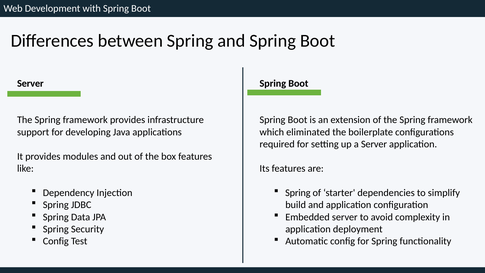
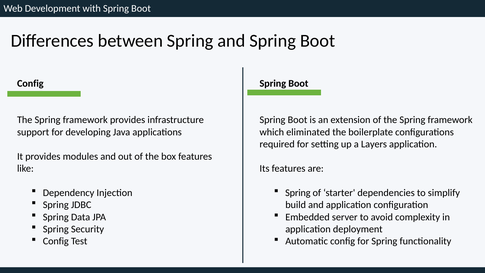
Server: Server -> Config (30, 83)
a Server: Server -> Layers (374, 144)
